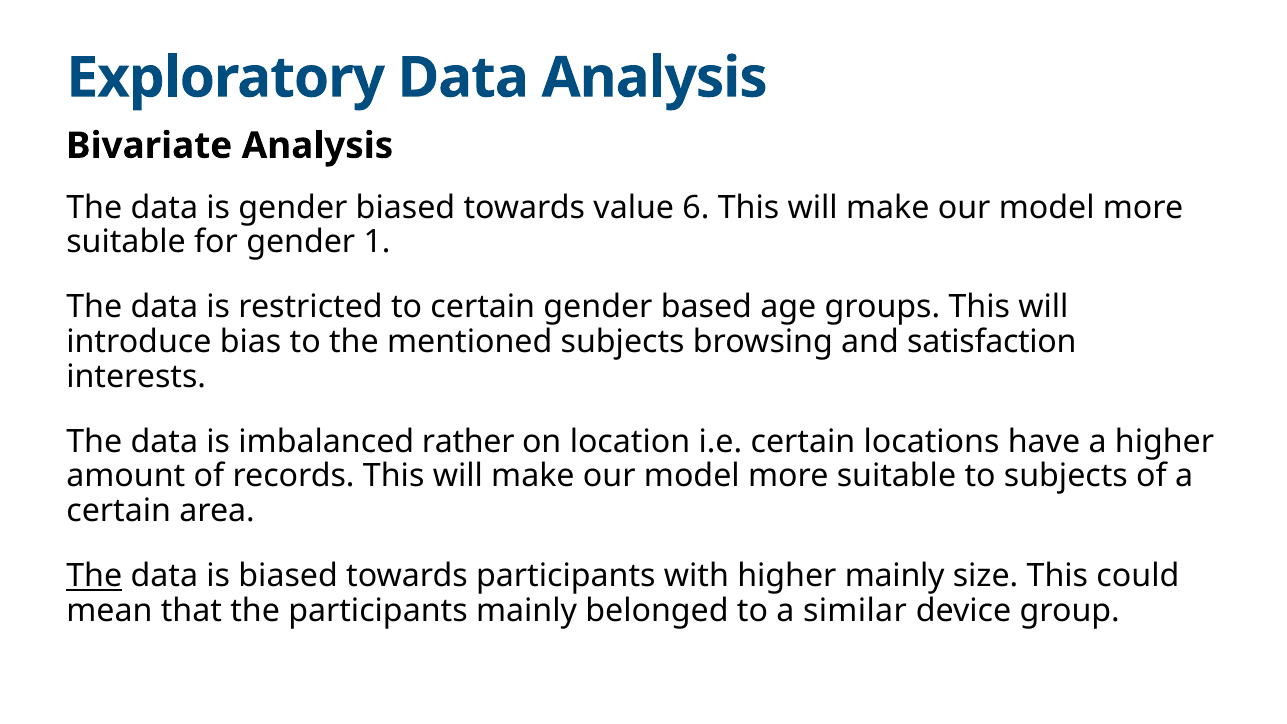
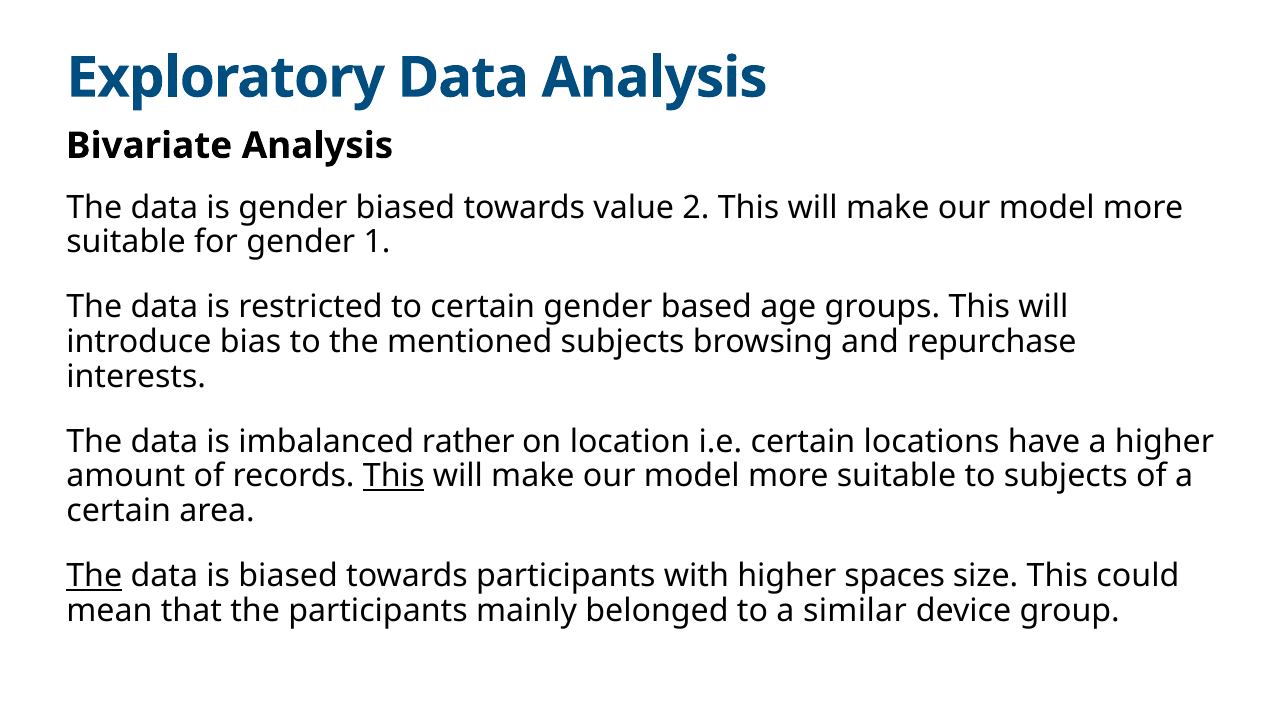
6: 6 -> 2 (696, 207)
satisfaction: satisfaction -> repurchase (992, 342)
This underline: none -> present (394, 476)
higher mainly: mainly -> spaces (895, 576)
